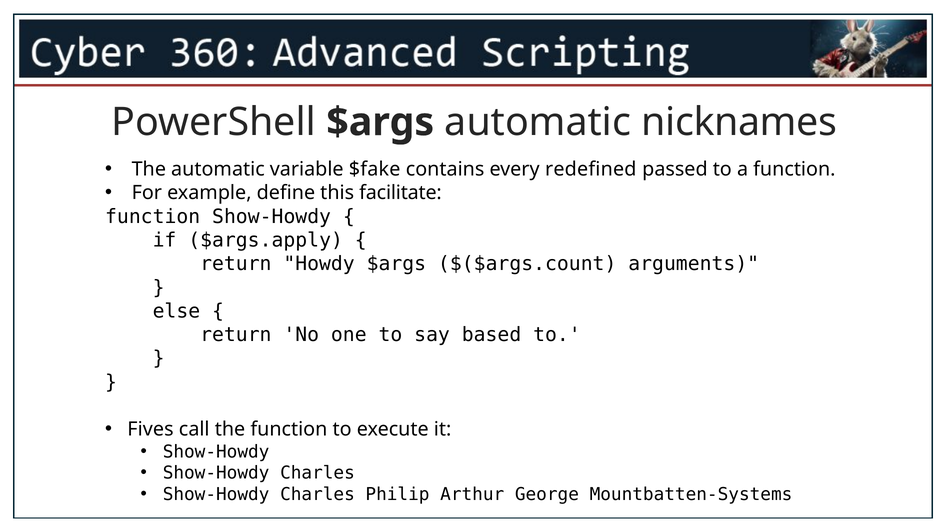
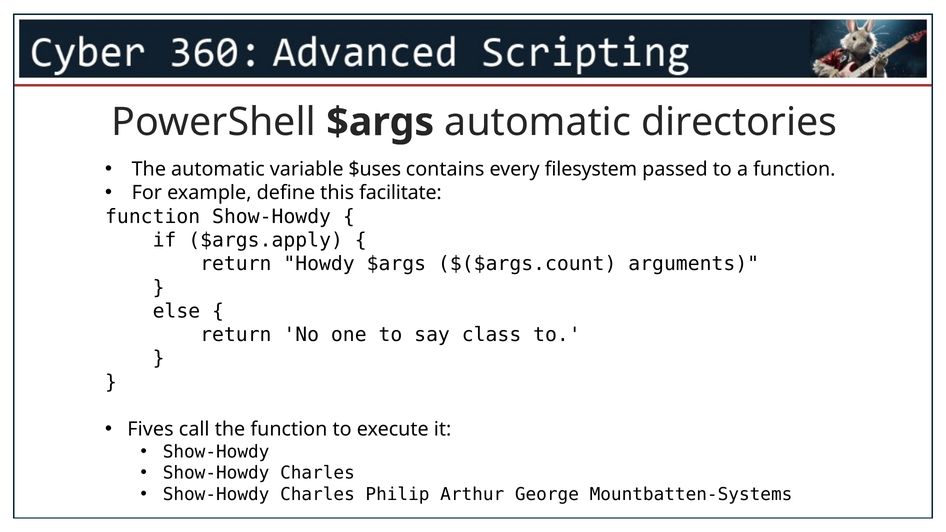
nicknames: nicknames -> directories (739, 122)
$fake: $fake -> $uses (375, 169)
redefined: redefined -> filesystem (591, 169)
based: based -> class (492, 335)
